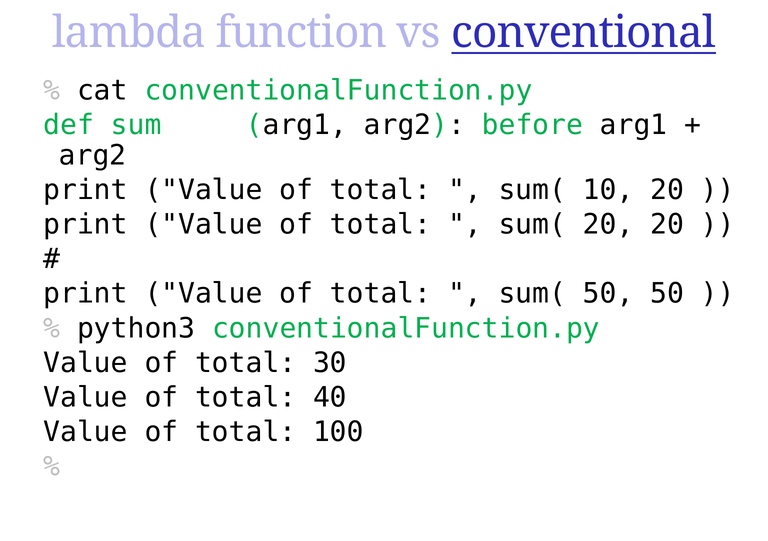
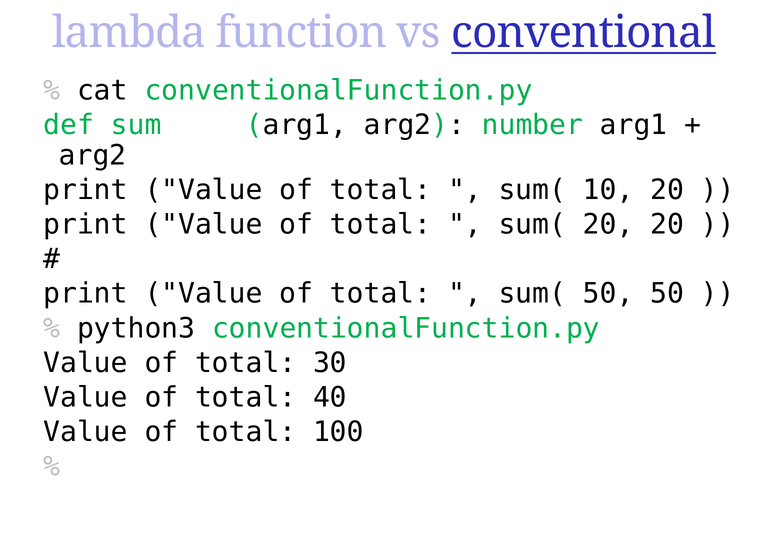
before: before -> number (532, 125)
